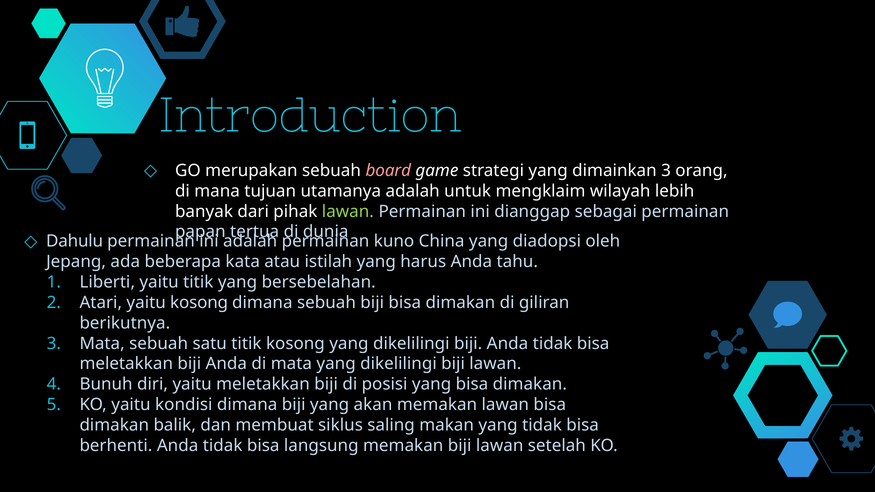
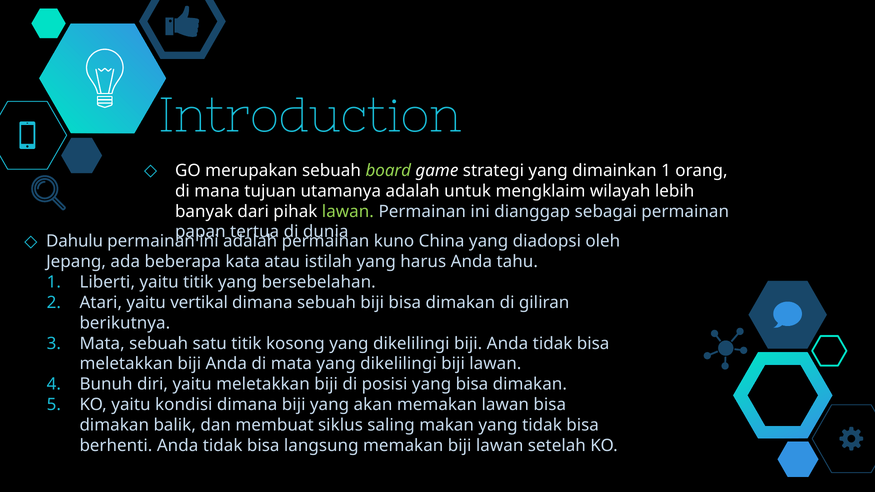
board colour: pink -> light green (388, 171)
dimainkan 3: 3 -> 1 (666, 171)
yaitu kosong: kosong -> vertikal (199, 303)
